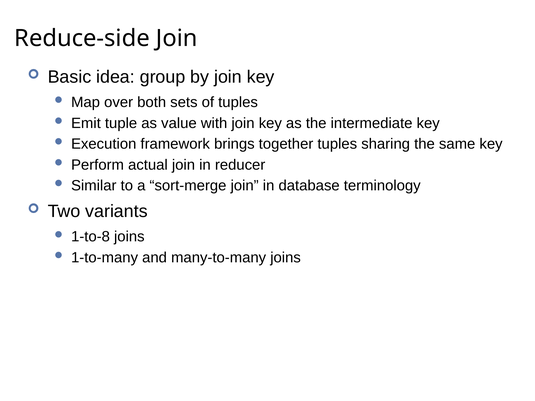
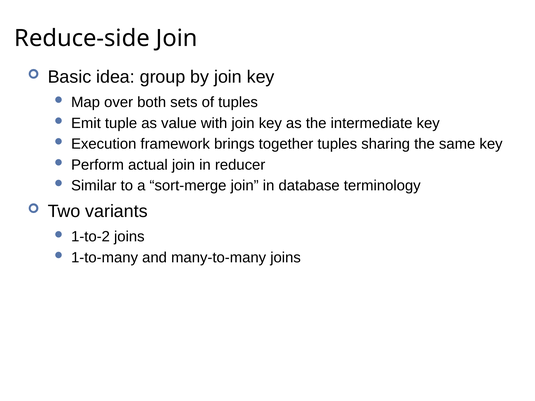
1-to-8: 1-to-8 -> 1-to-2 (90, 237)
